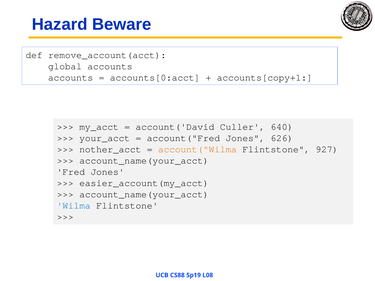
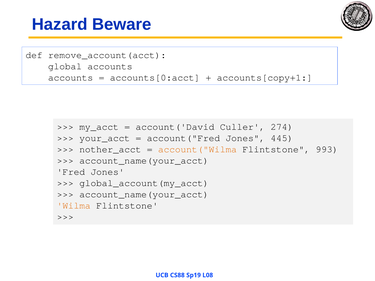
640: 640 -> 274 (282, 127)
626: 626 -> 445 (282, 138)
927: 927 -> 993 (327, 149)
easier_account(my_acct: easier_account(my_acct -> global_account(my_acct (144, 183)
Wilma colour: blue -> orange (74, 206)
